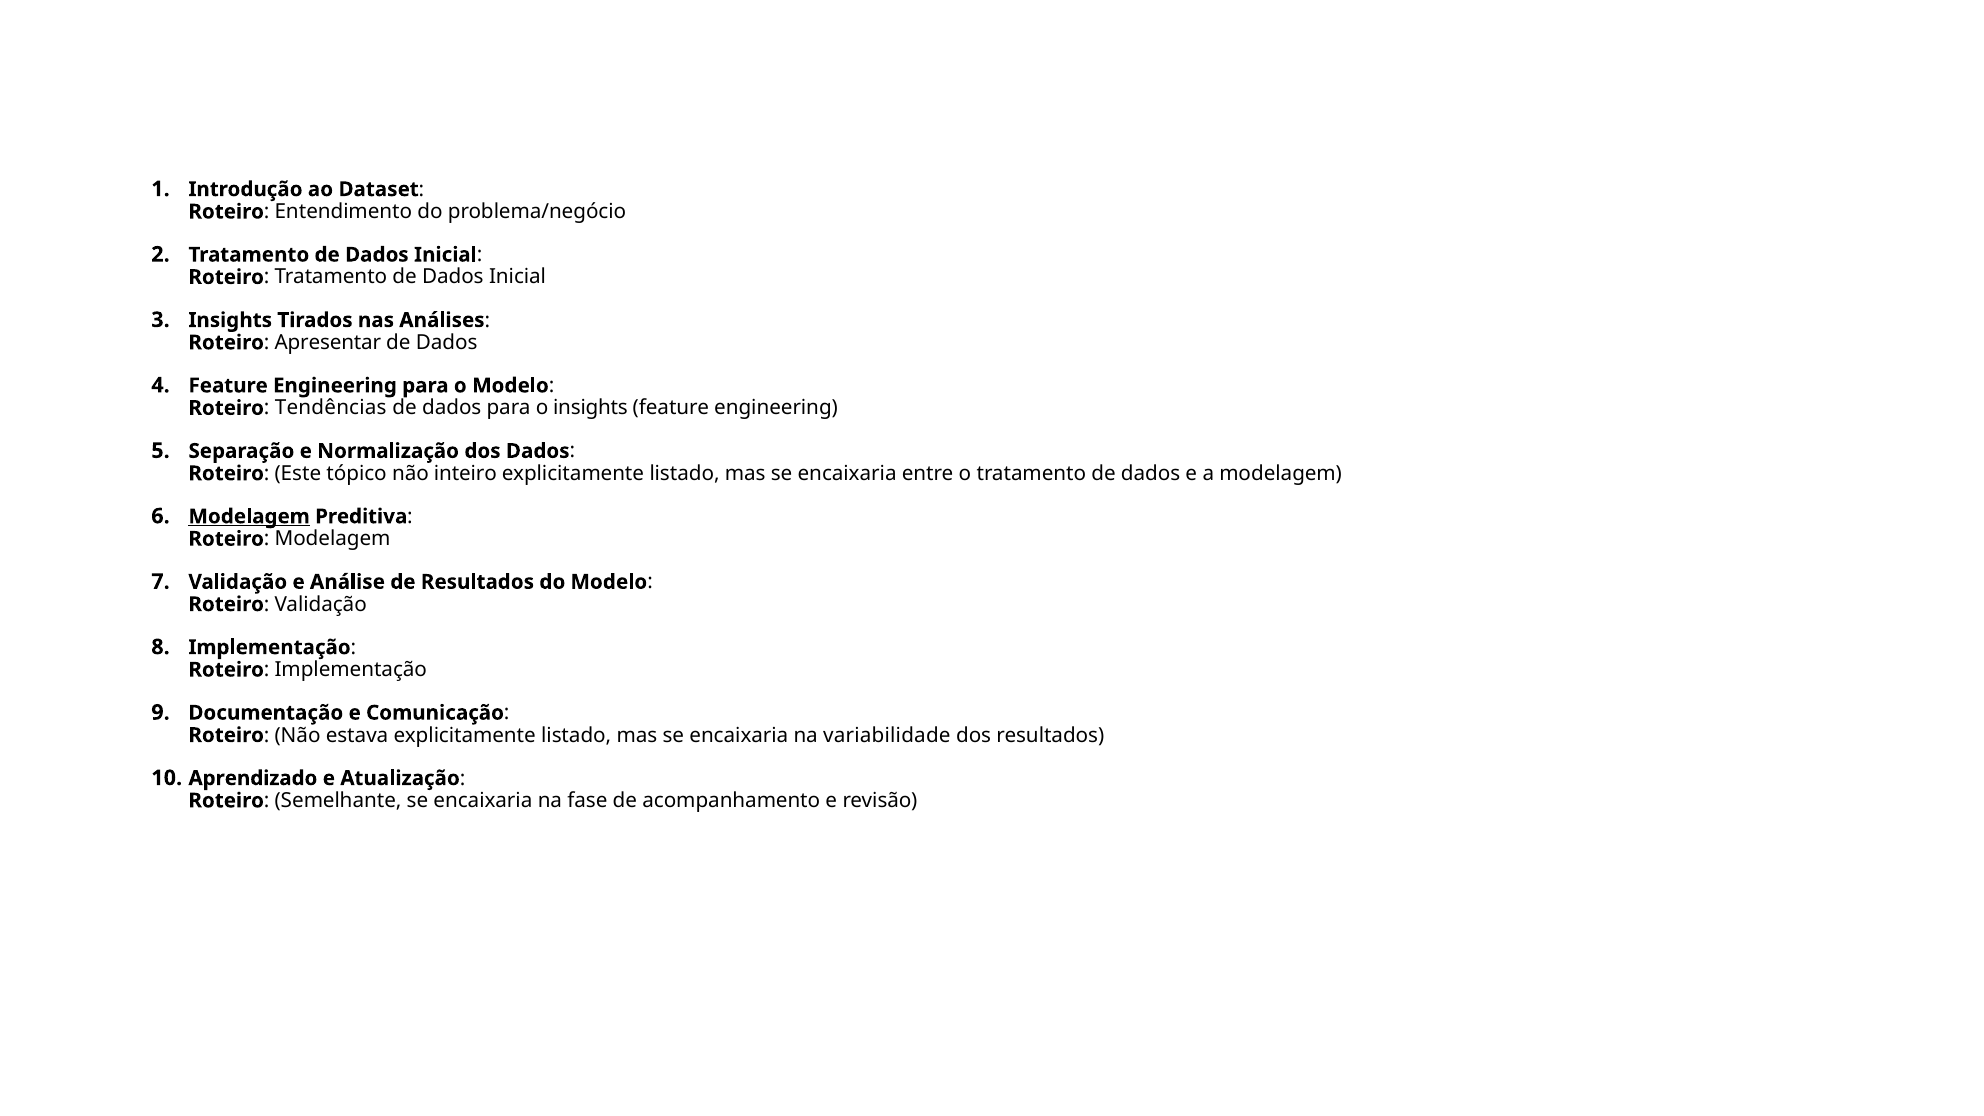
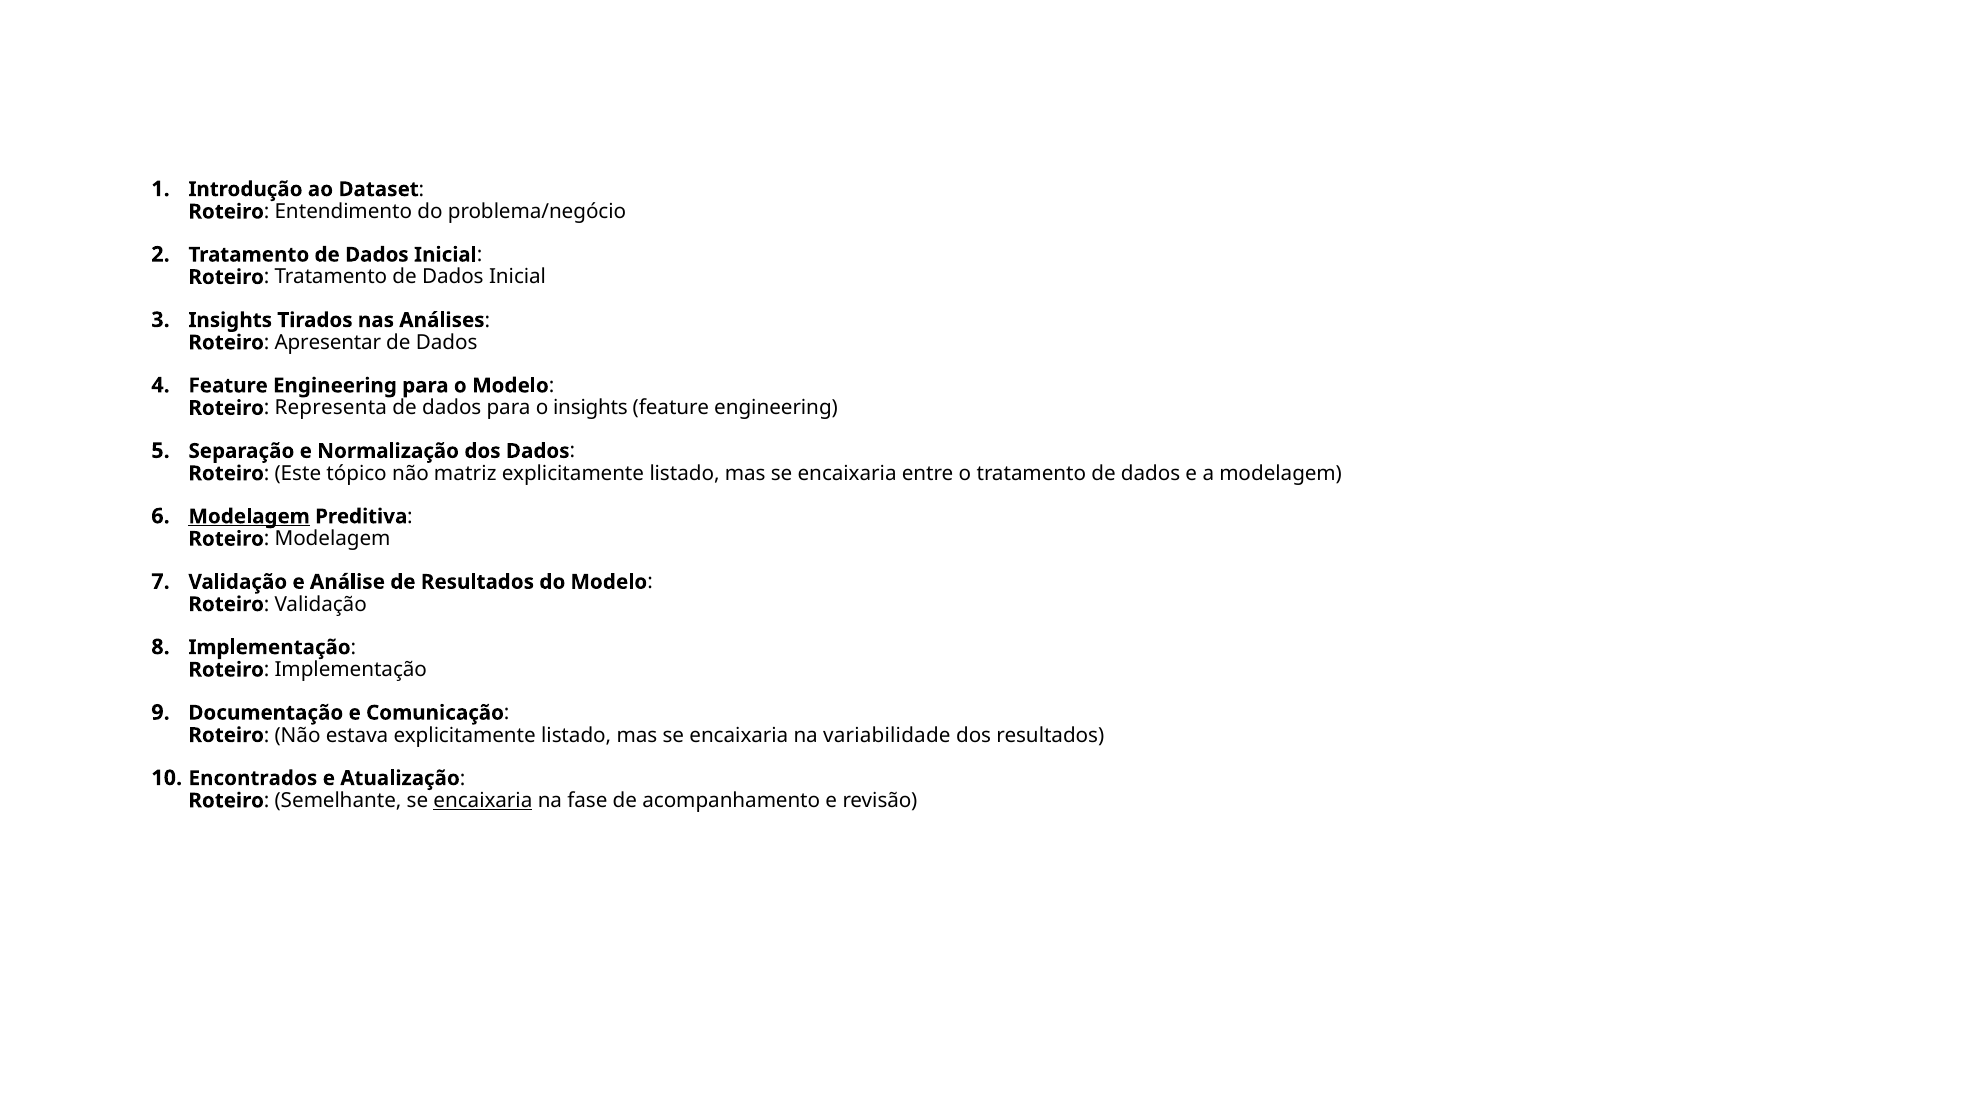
Tendências: Tendências -> Representa (331, 408)
inteiro: inteiro -> matriz (465, 473)
Aprendizado: Aprendizado -> Encontrados (253, 778)
encaixaria underline: none -> present (483, 801)
